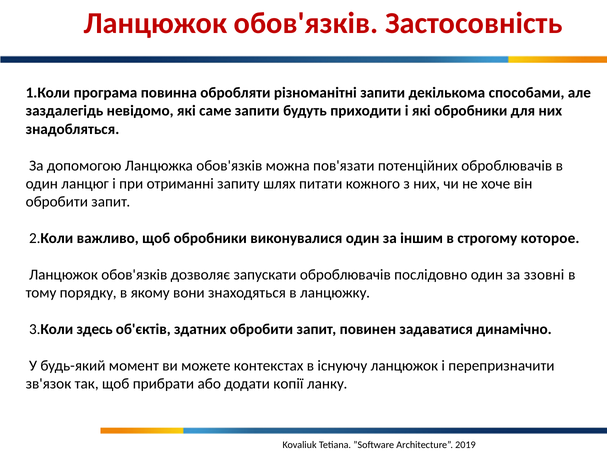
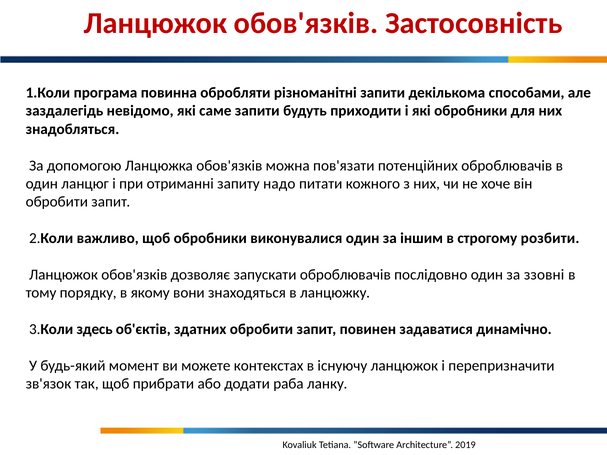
шлях: шлях -> надо (279, 184)
которое: которое -> розбити (550, 238)
копії: копії -> раба (288, 384)
